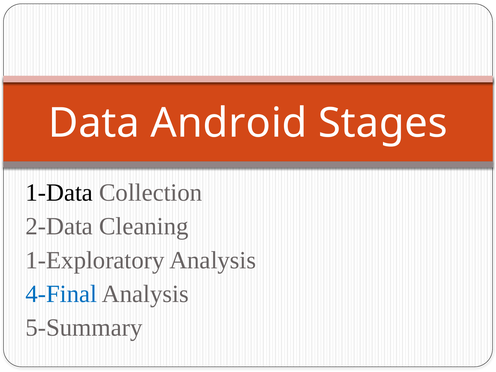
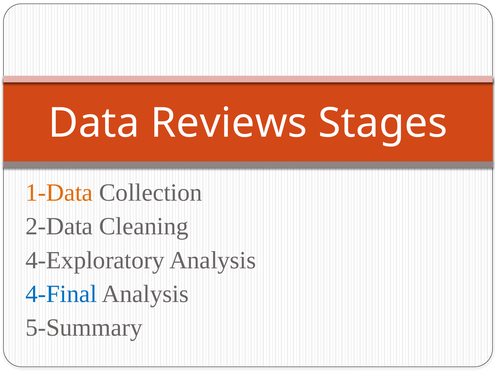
Android: Android -> Reviews (229, 123)
1-Data colour: black -> orange (59, 193)
1-Exploratory: 1-Exploratory -> 4-Exploratory (95, 260)
